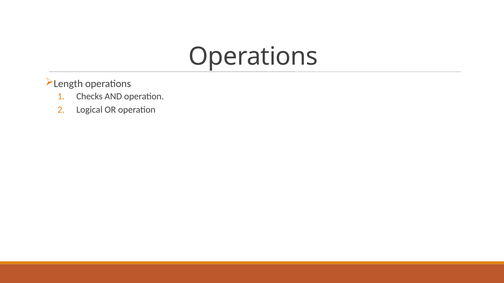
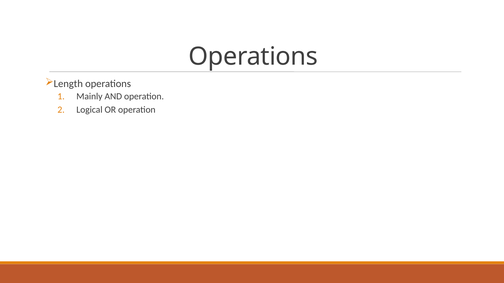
Checks: Checks -> Mainly (89, 97)
